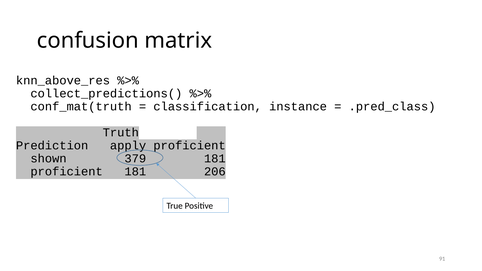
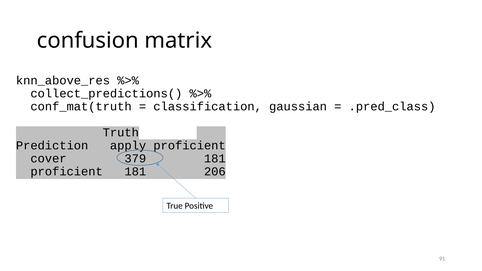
instance: instance -> gaussian (298, 106)
shown: shown -> cover (49, 158)
